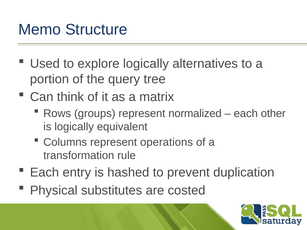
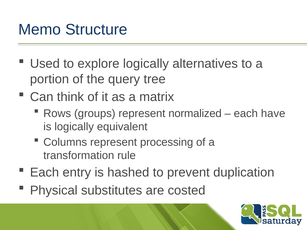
other: other -> have (273, 114)
operations: operations -> processing (167, 142)
